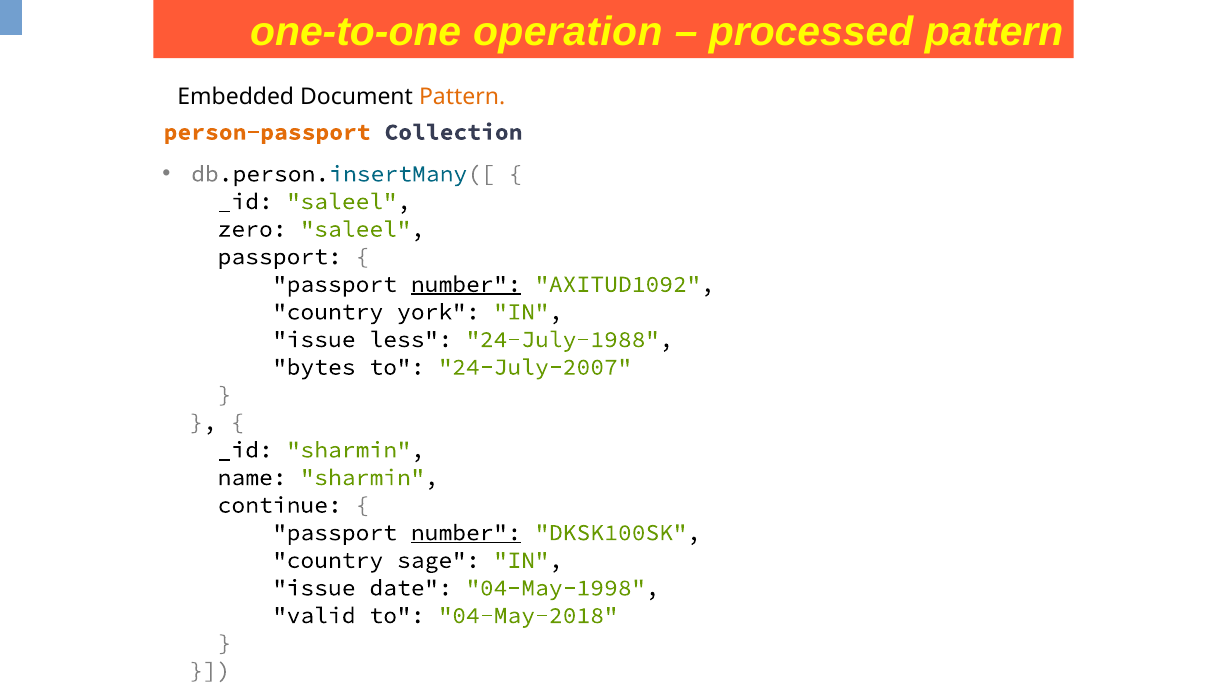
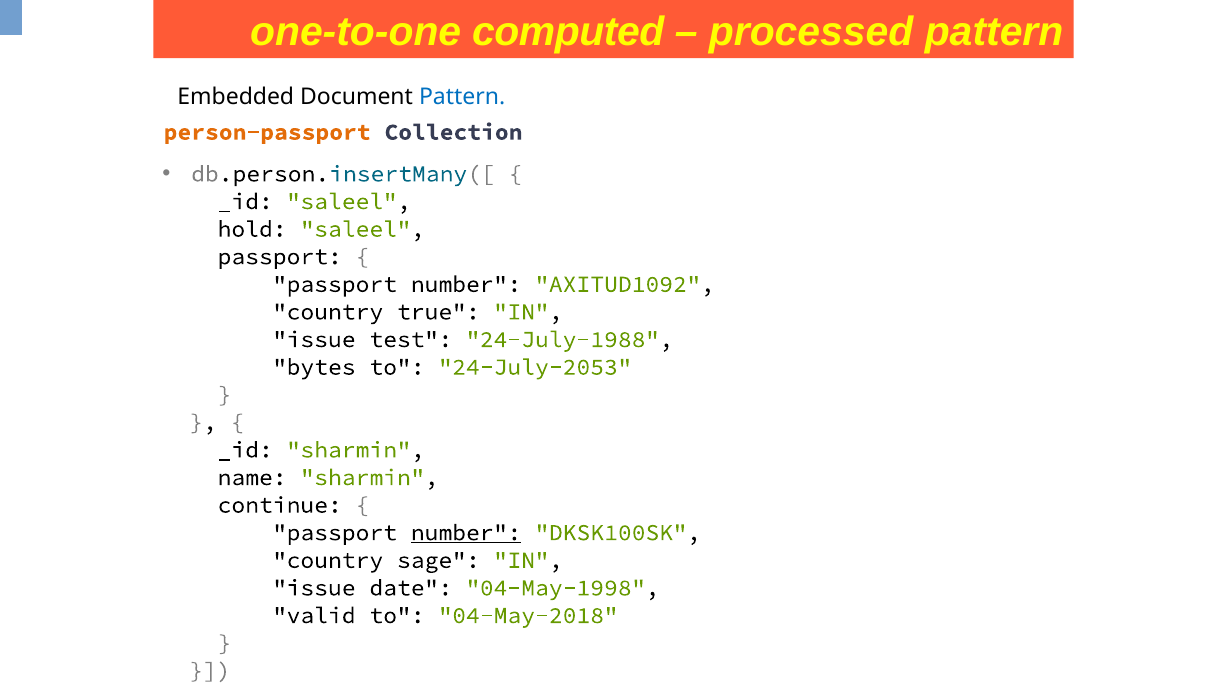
operation: operation -> computed (568, 32)
Pattern colour: orange -> blue (462, 97)
zero: zero -> hold (252, 229)
number underline: present -> none (466, 284)
york: york -> true (438, 312)
less: less -> test (411, 340)
24-July-2007: 24-July-2007 -> 24-July-2053 (535, 367)
